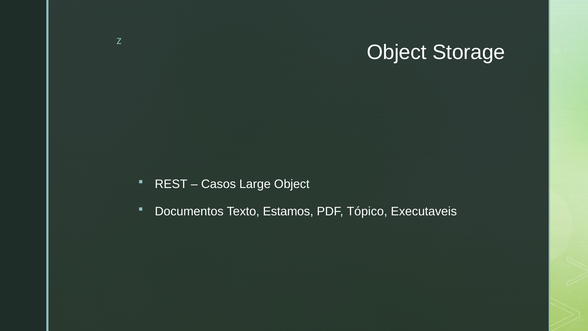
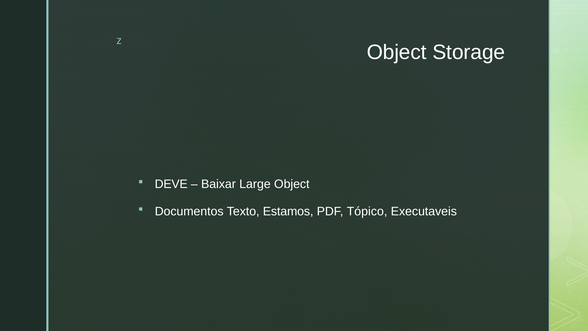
REST: REST -> DEVE (171, 184)
Casos: Casos -> Baixar (219, 184)
